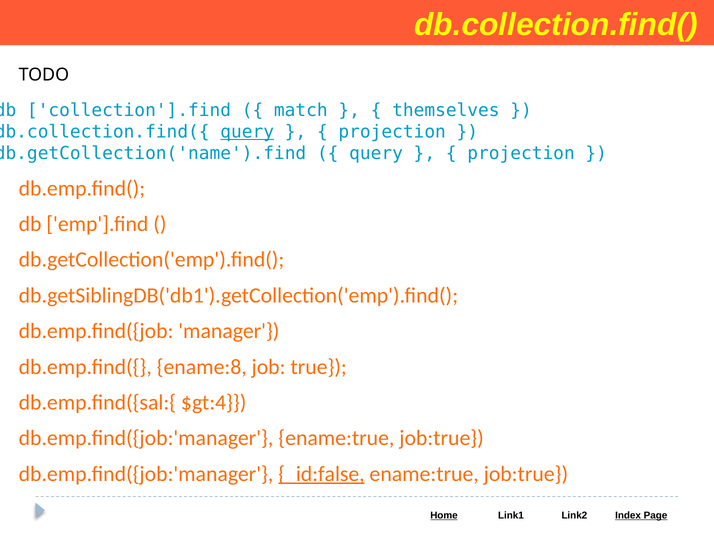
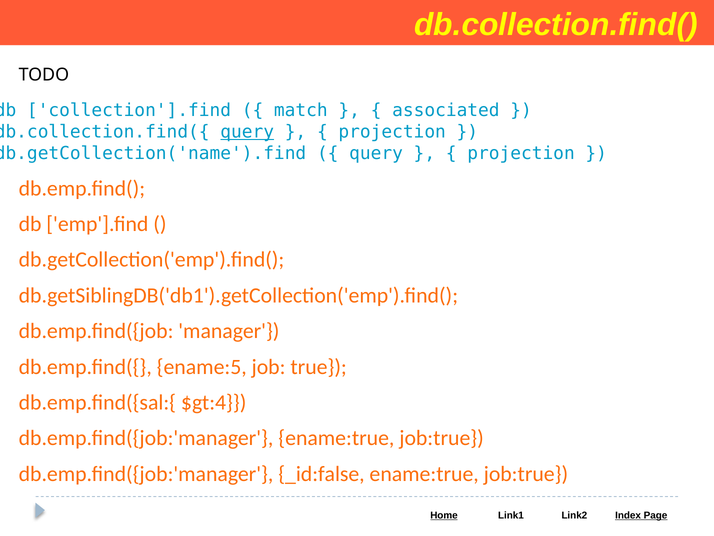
themselves: themselves -> associated (446, 110)
ename:8: ename:8 -> ename:5 (202, 366)
_id:false underline: present -> none (321, 474)
